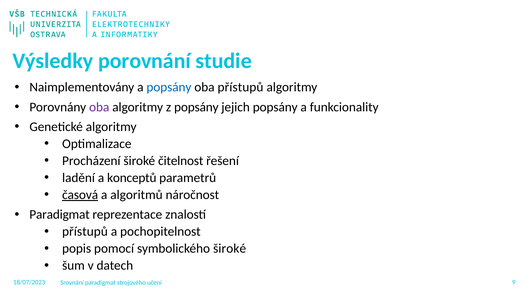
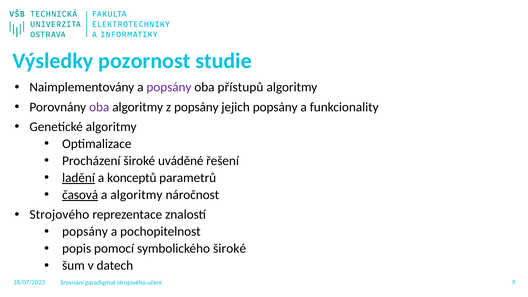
porovnání: porovnání -> pozornost (144, 61)
popsány colour: blue -> purple (169, 87)
čitelnost: čitelnost -> uváděné (181, 161)
ladění underline: none -> present (79, 178)
a algoritmů: algoritmů -> algoritmy (136, 195)
Paradigmat: Paradigmat -> Strojového (59, 215)
přístupů: přístupů -> popsány (85, 232)
